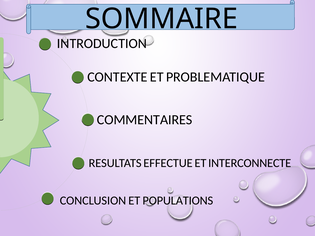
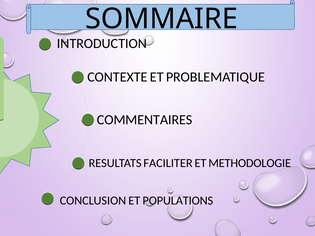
EFFECTUE: EFFECTUE -> FACILITER (168, 163)
INTERCONNECTE: INTERCONNECTE -> METHODOLOGIE (250, 163)
